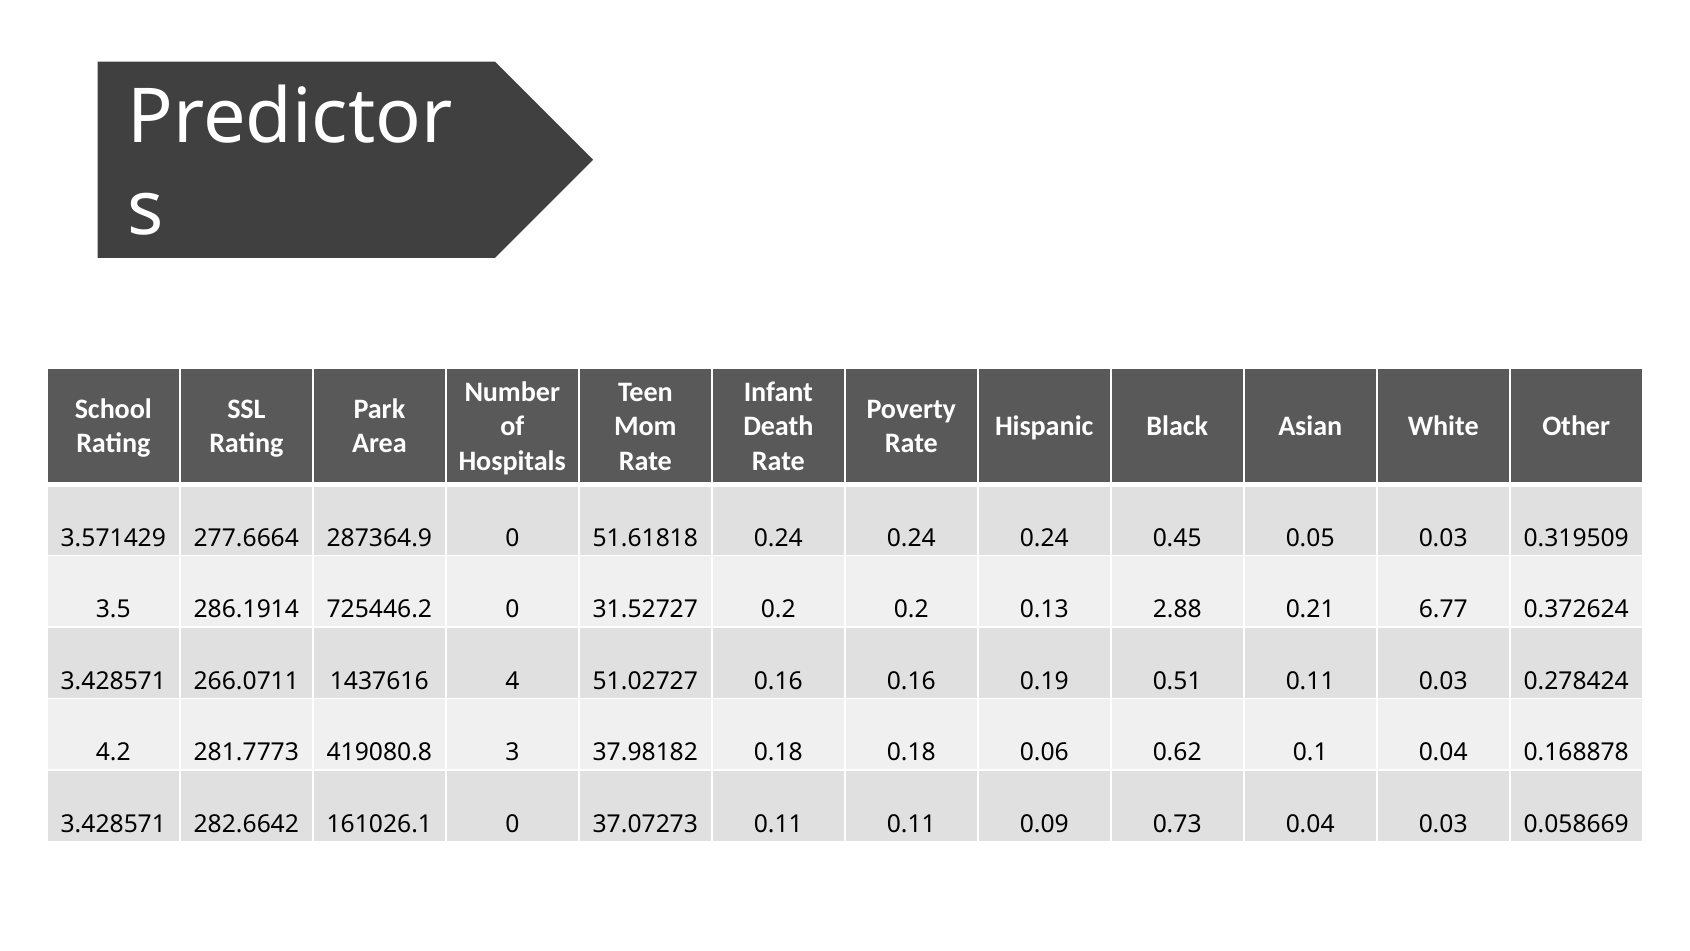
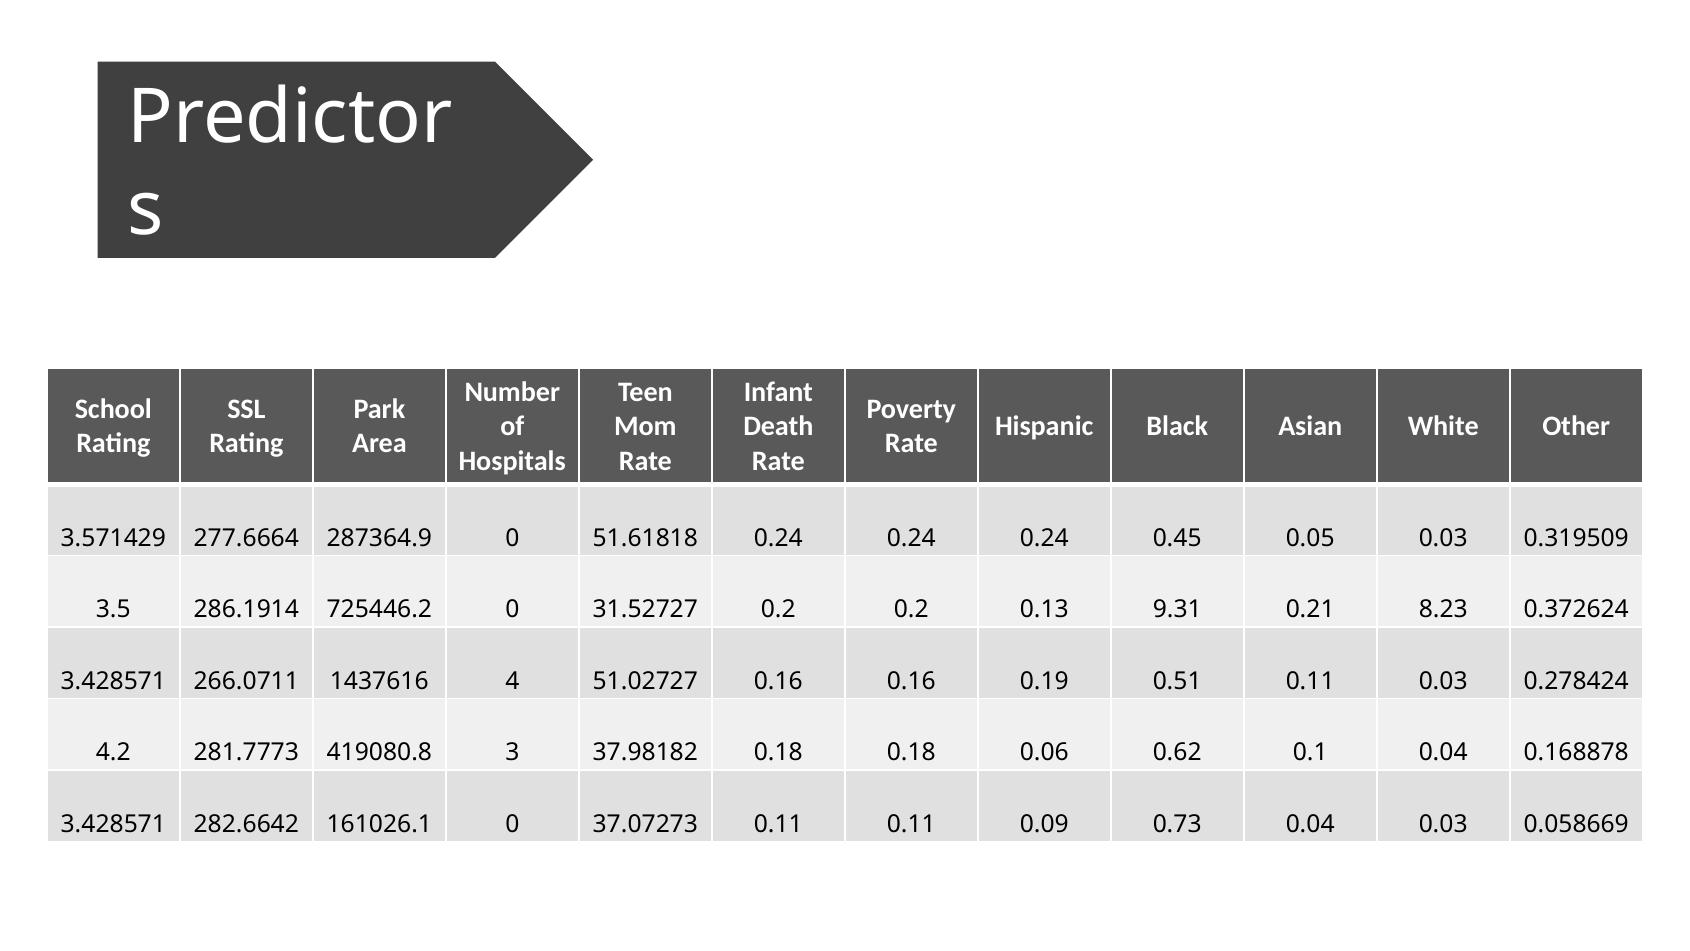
2.88: 2.88 -> 9.31 (1177, 609)
6.77: 6.77 -> 8.23 (1443, 609)
